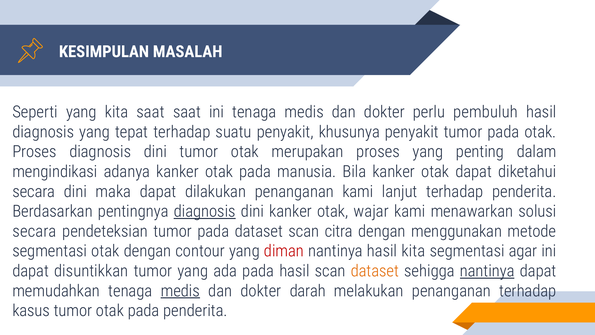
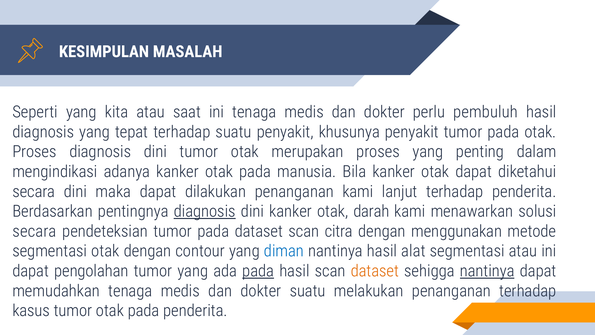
kita saat: saat -> atau (151, 112)
wajar: wajar -> darah (371, 211)
diman colour: red -> blue (284, 251)
hasil kita: kita -> alat (413, 251)
segmentasi agar: agar -> atau (523, 251)
disuntikkan: disuntikkan -> pengolahan (91, 271)
pada underline: none -> present (258, 271)
medis underline: present -> none (180, 291)
dokter darah: darah -> suatu (308, 291)
